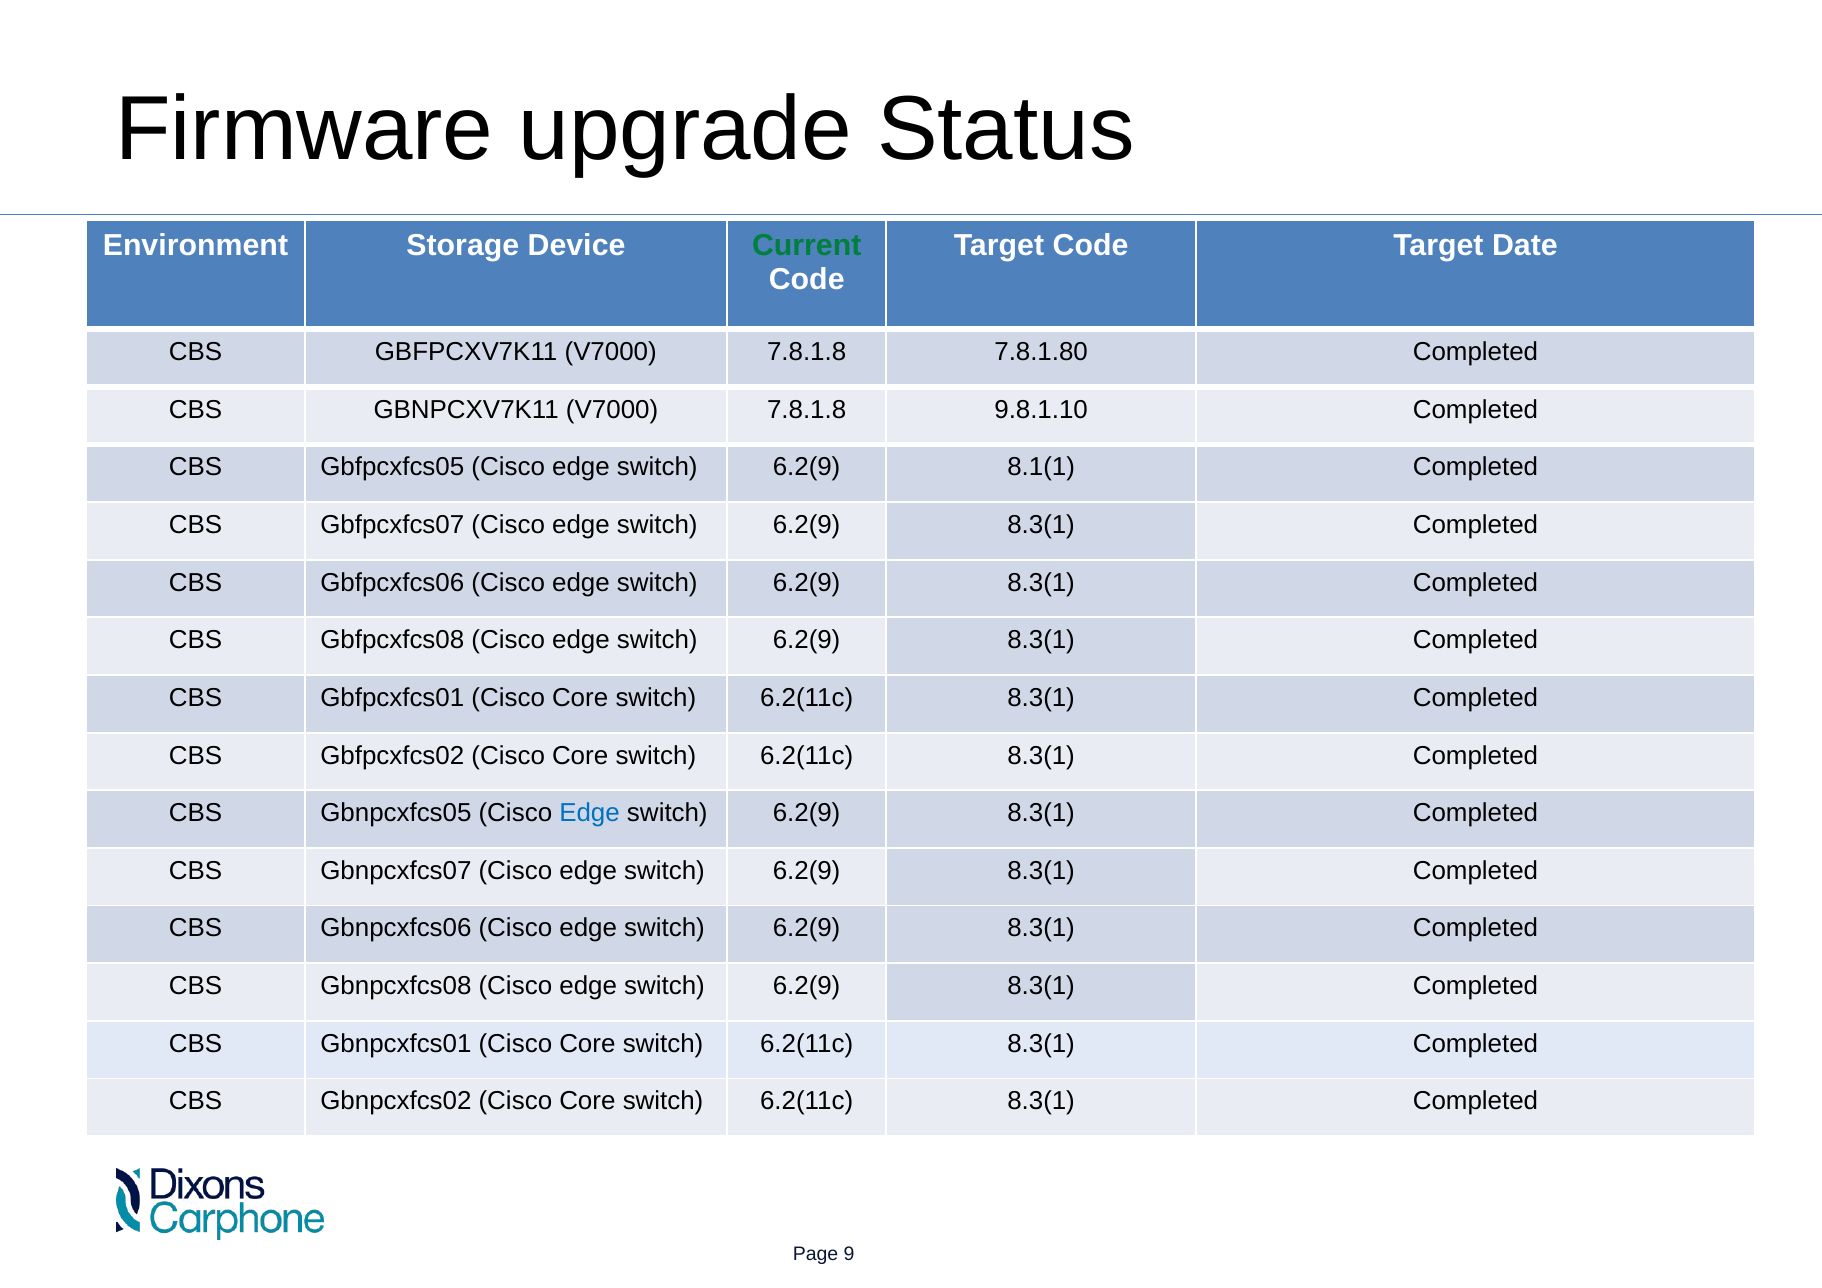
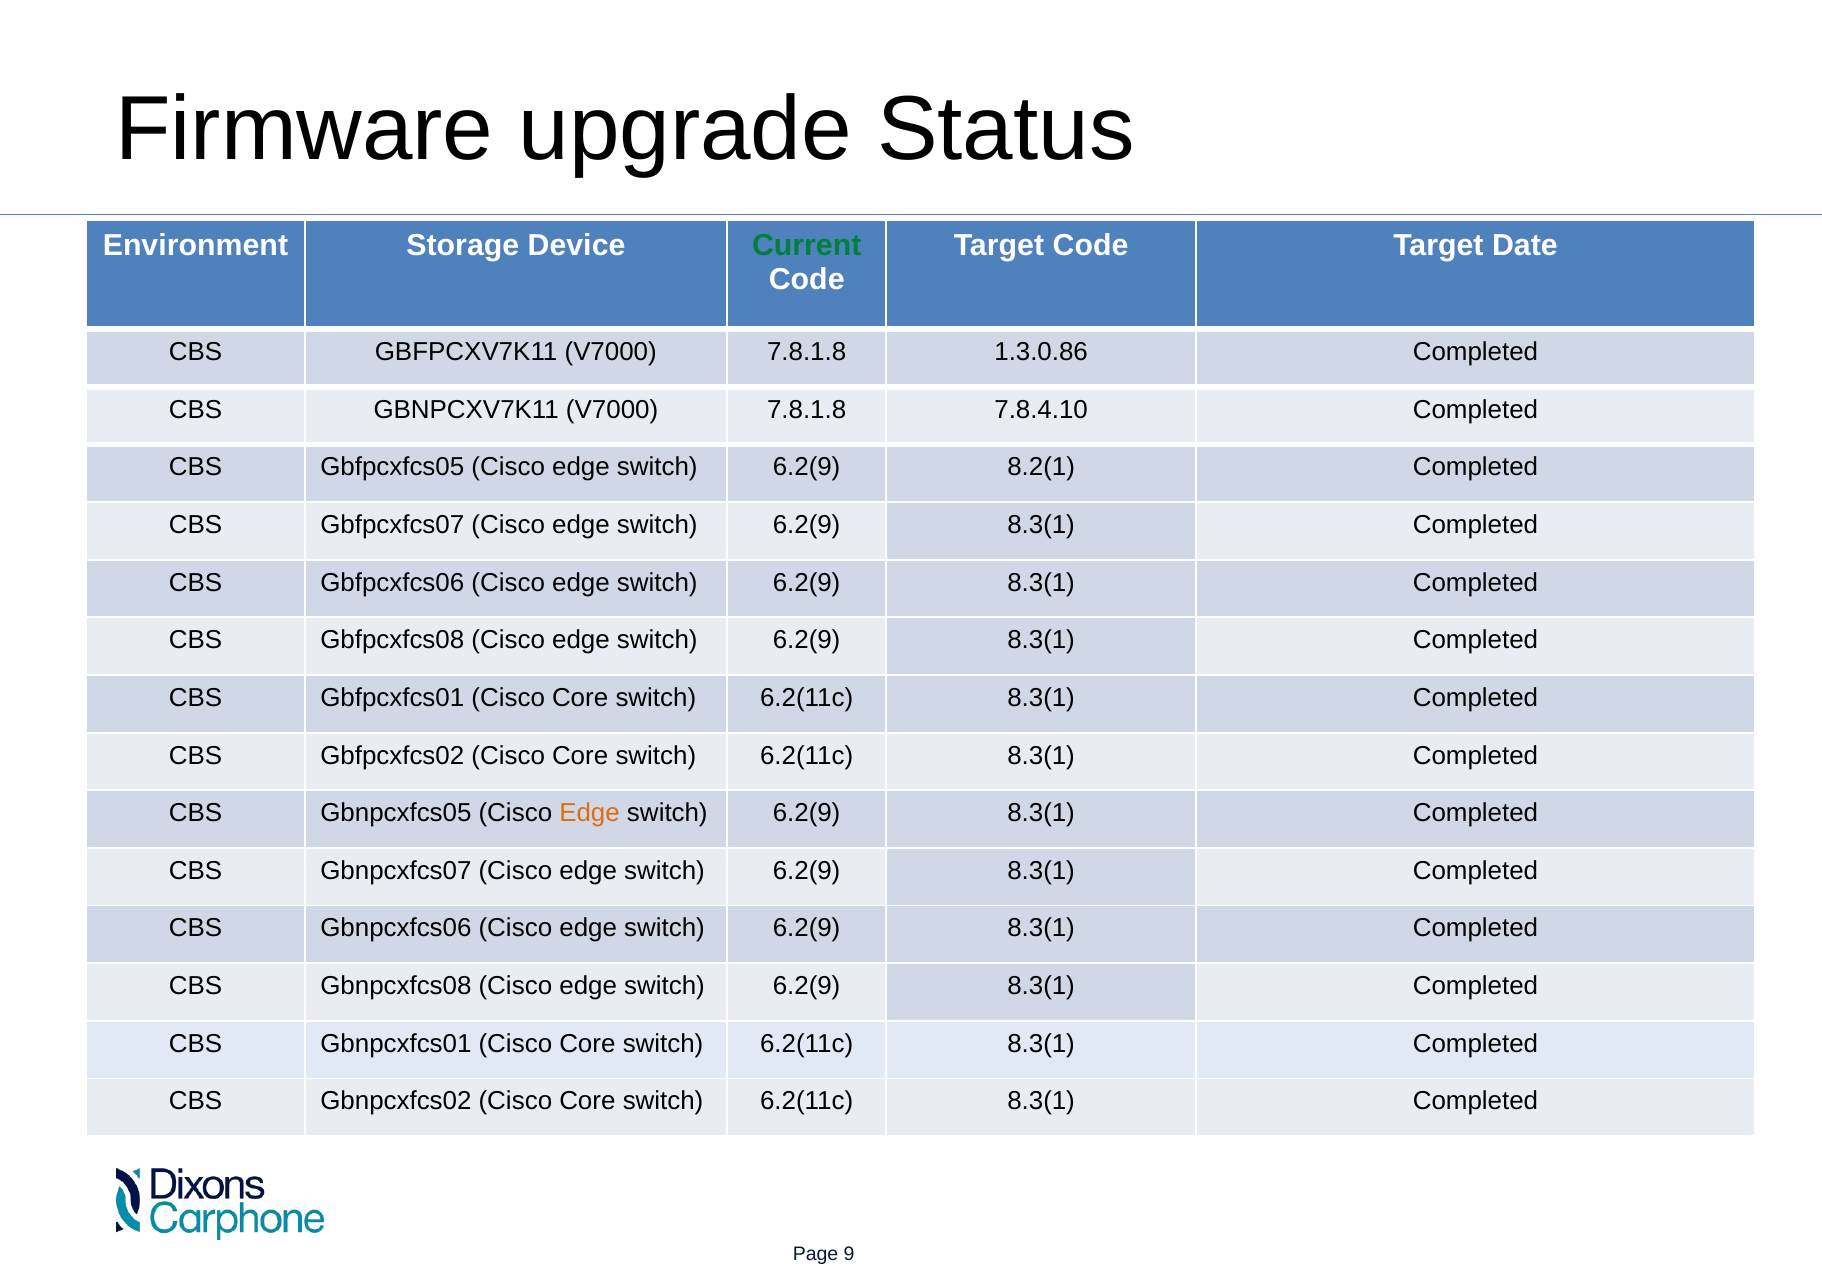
7.8.1.80: 7.8.1.80 -> 1.3.0.86 (1041, 352)
9.8.1.10: 9.8.1.10 -> 7.8.4.10 (1041, 410)
8.1(1: 8.1(1 -> 8.2(1 (1041, 467)
Edge colour: blue -> orange (590, 813)
